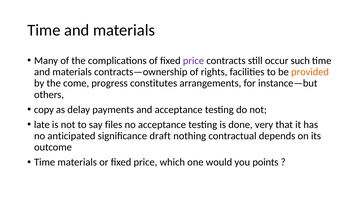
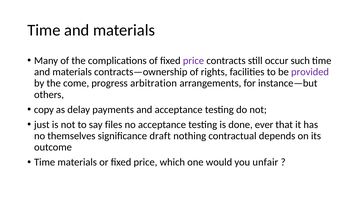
provided colour: orange -> purple (310, 72)
constitutes: constitutes -> arbitration (154, 83)
late: late -> just (42, 125)
very: very -> ever (264, 125)
anticipated: anticipated -> themselves (71, 136)
points: points -> unfair (265, 162)
